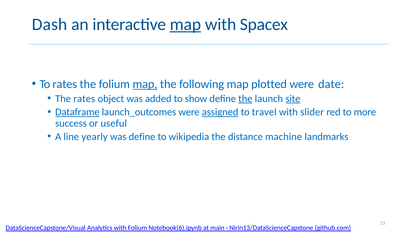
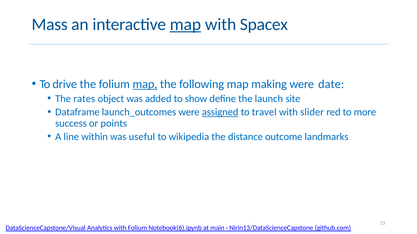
Dash: Dash -> Mass (50, 24)
To rates: rates -> drive (65, 84)
plotted: plotted -> making (269, 84)
the underline: present -> none (245, 99)
site underline: present -> none (293, 99)
Dataframe underline: present -> none (77, 112)
useful: useful -> points (114, 124)
yearly: yearly -> within (95, 137)
was define: define -> useful (142, 137)
machine: machine -> outcome (284, 137)
